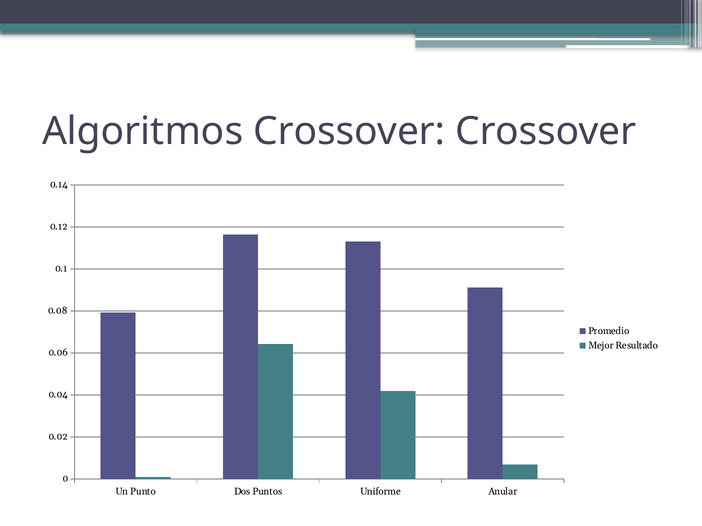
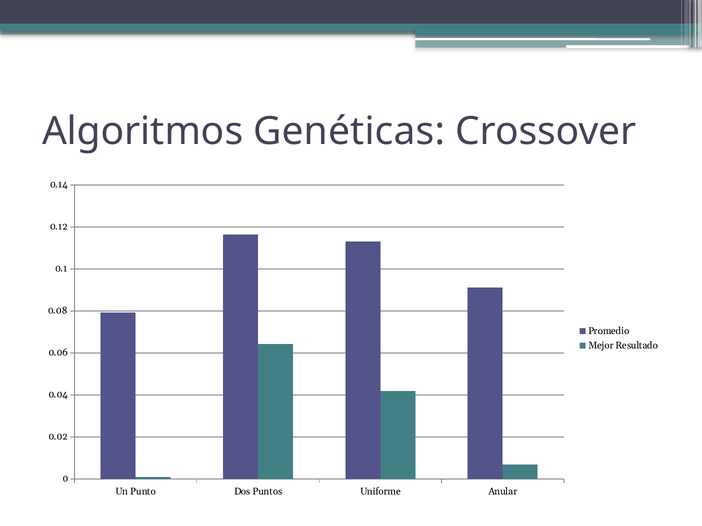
Algoritmos Crossover: Crossover -> Genéticas (349, 131)
